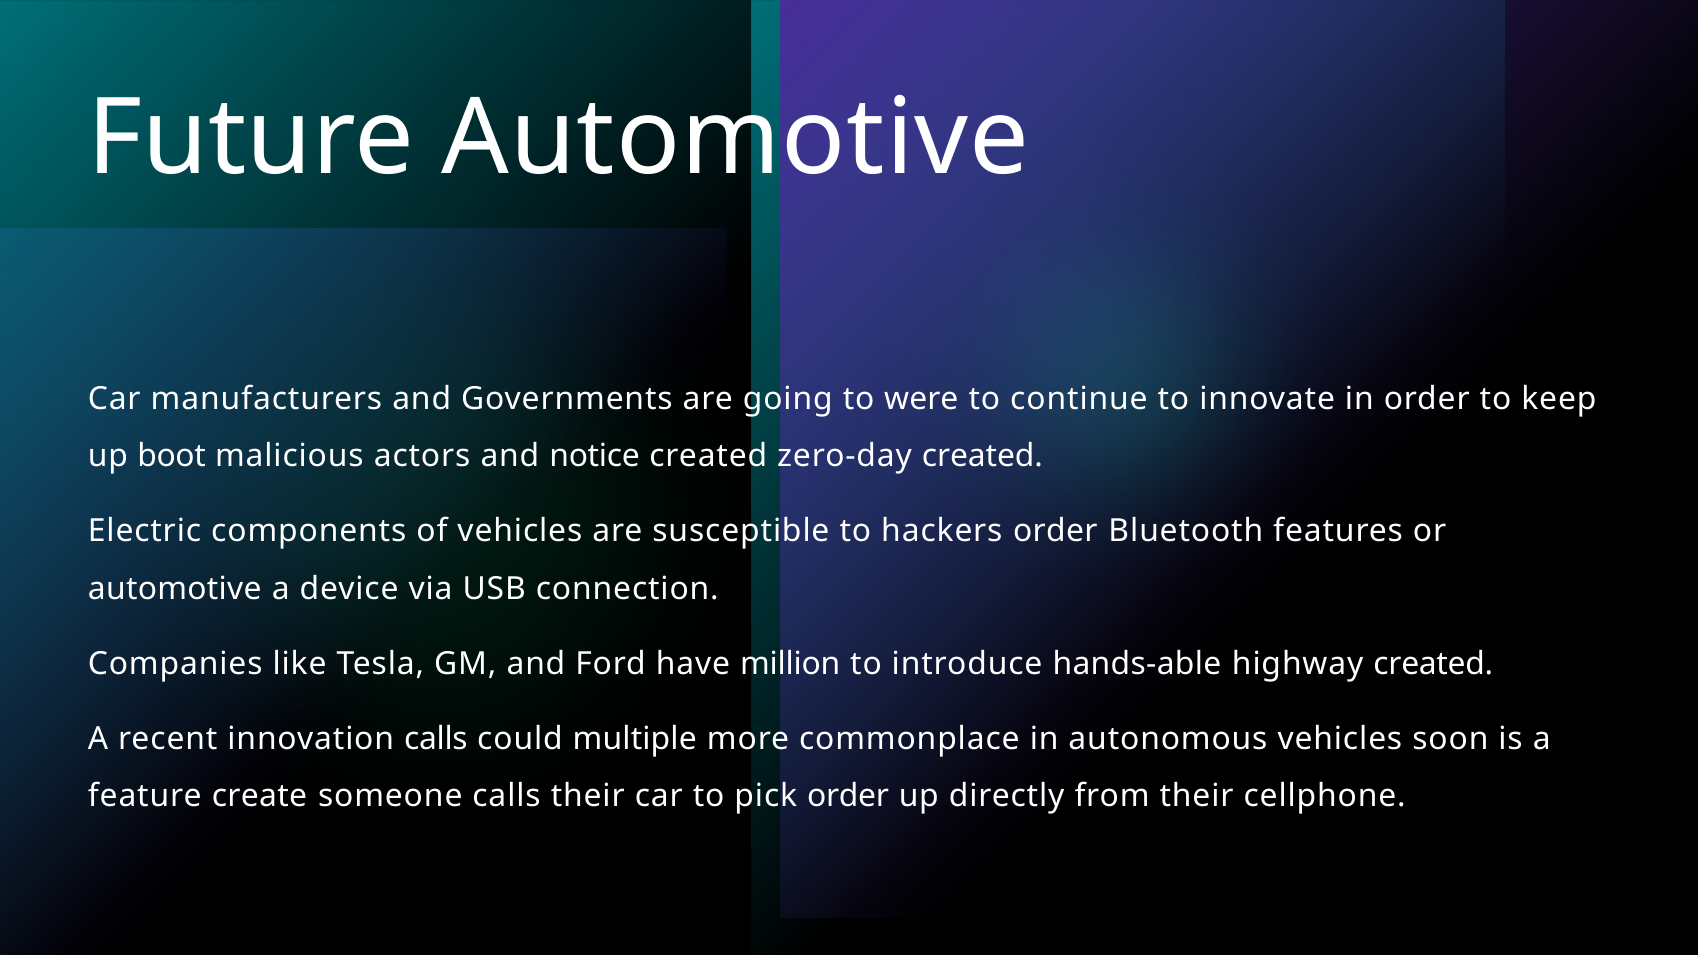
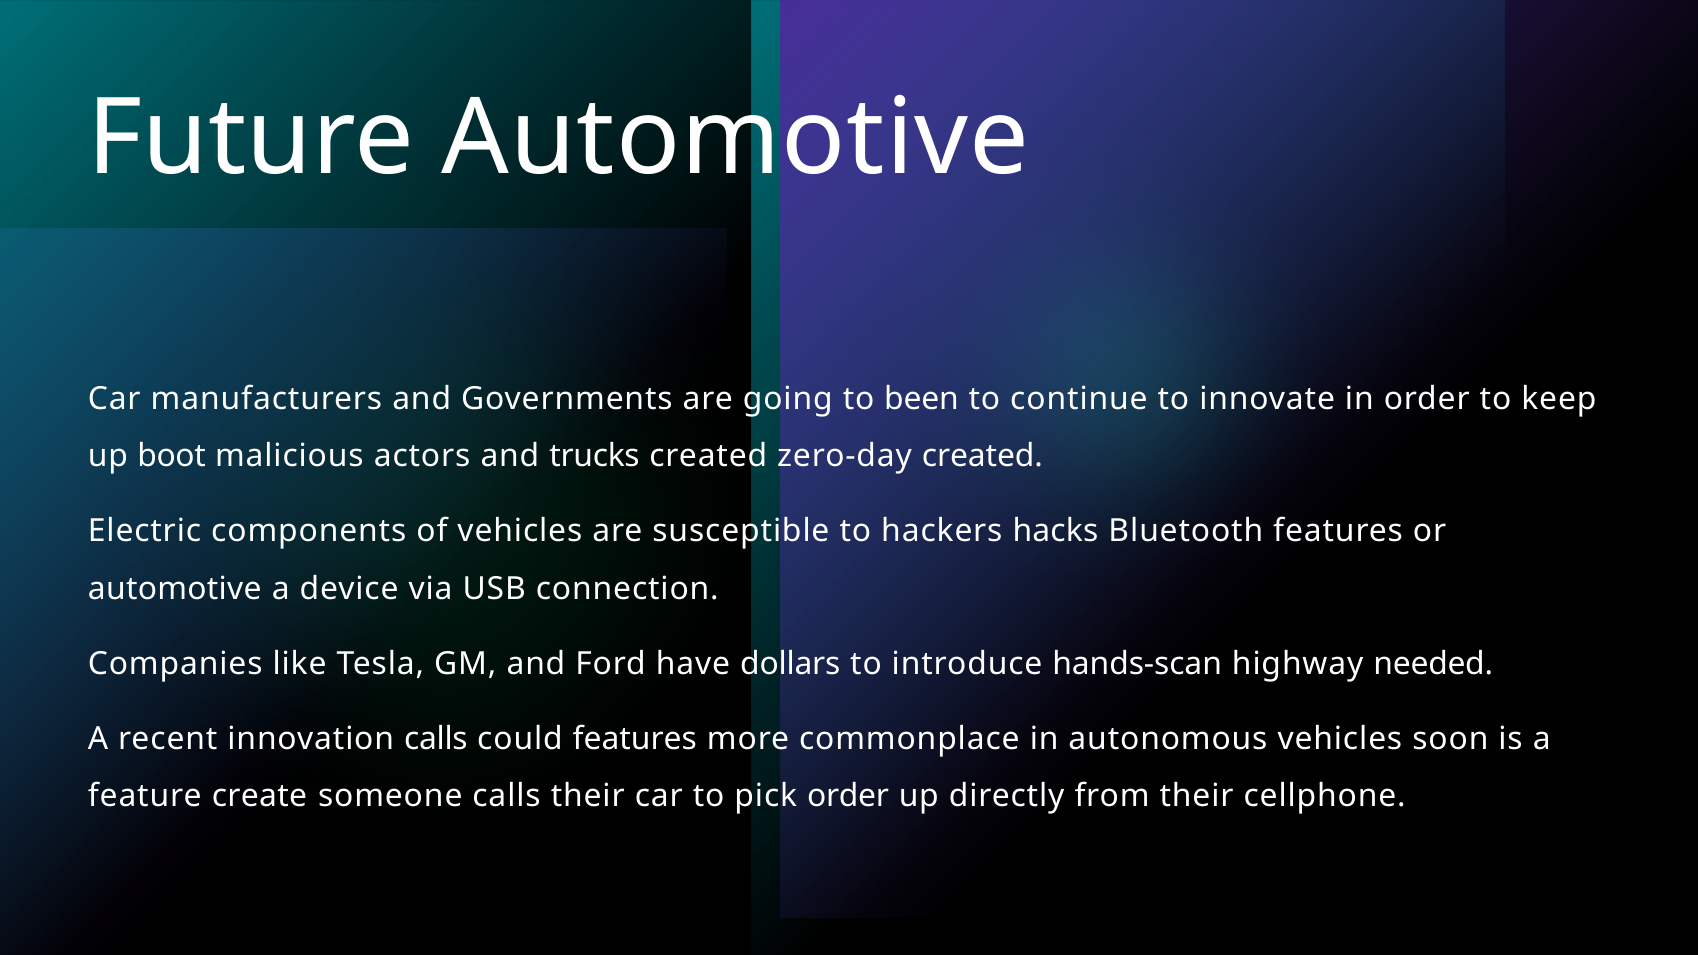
were: were -> been (921, 399)
notice: notice -> trucks (595, 456)
hackers order: order -> hacks (1055, 531)
million: million -> dollars (790, 664)
hands-able: hands-able -> hands-scan (1137, 664)
highway created: created -> needed (1433, 664)
could multiple: multiple -> features (635, 739)
